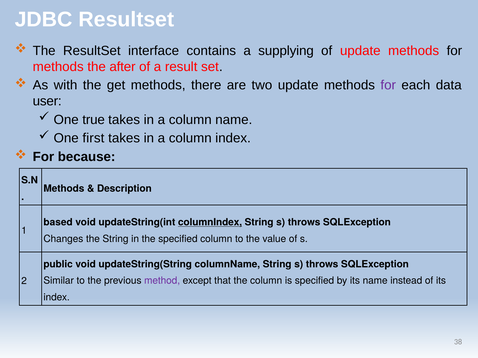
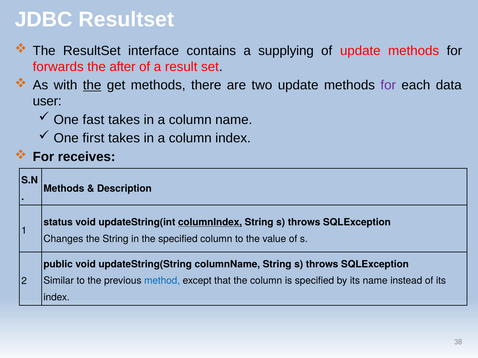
methods: methods -> forwards (58, 67)
the underline: none -> present (92, 85)
true: true -> fast (93, 120)
because: because -> receives (87, 157)
based: based -> status (58, 223)
method colour: purple -> blue (162, 281)
